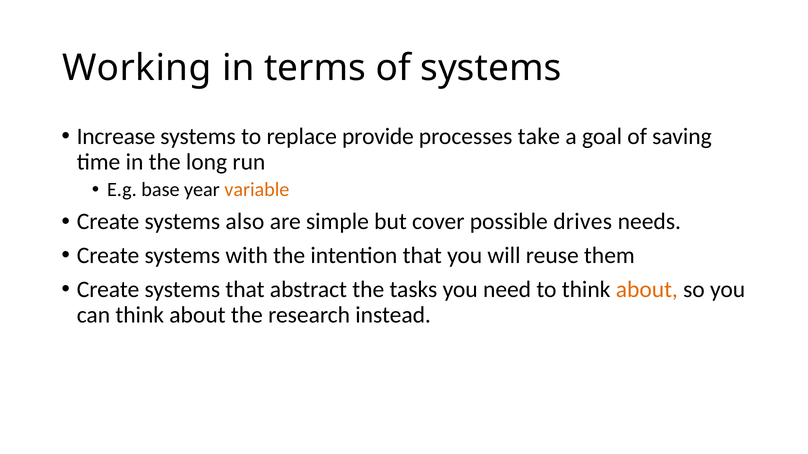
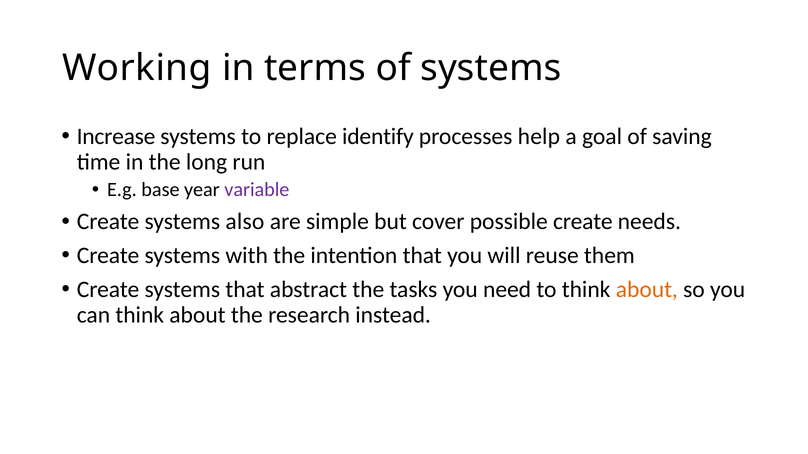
provide: provide -> identify (378, 137)
take: take -> help (539, 137)
variable colour: orange -> purple (257, 190)
possible drives: drives -> create (583, 222)
